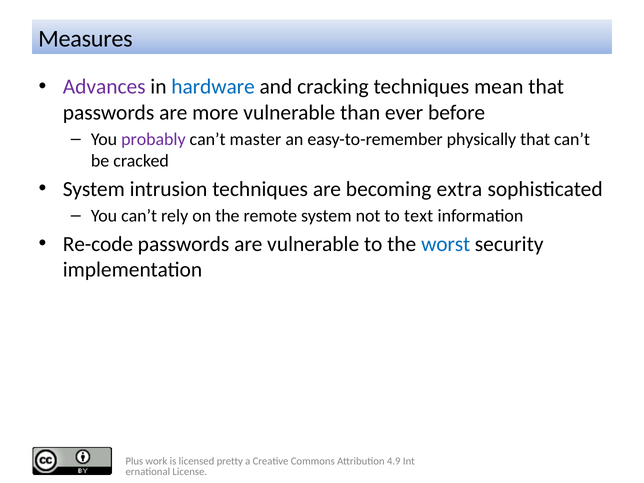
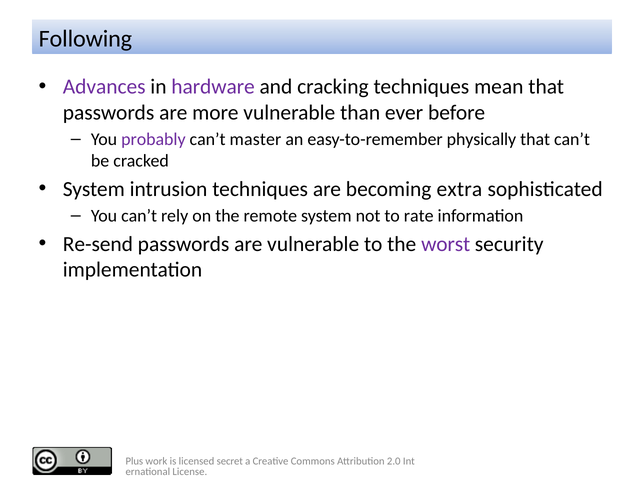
Measures: Measures -> Following (85, 39)
hardware colour: blue -> purple (213, 87)
text: text -> rate (419, 216)
Re-code: Re-code -> Re-send (98, 244)
worst colour: blue -> purple (446, 244)
pretty: pretty -> secret (230, 461)
4.9: 4.9 -> 2.0 (394, 461)
